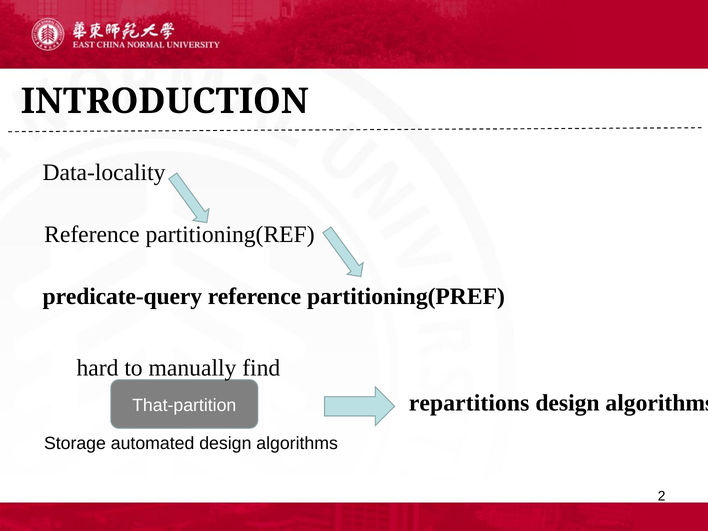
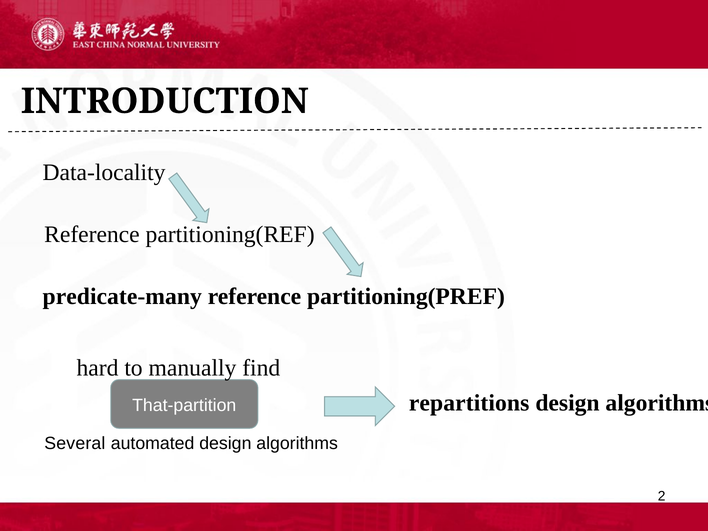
predicate-query: predicate-query -> predicate-many (122, 297)
Storage: Storage -> Several (75, 444)
